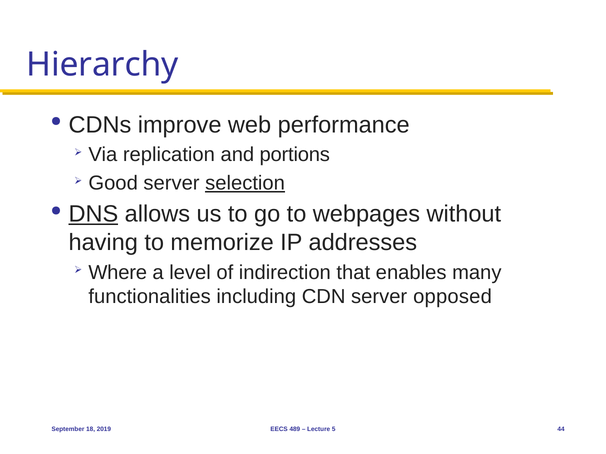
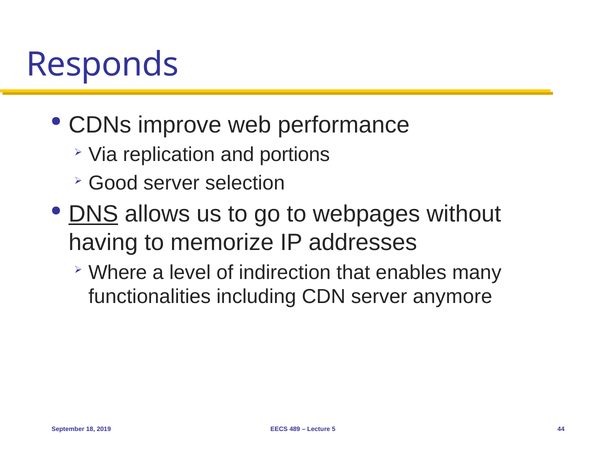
Hierarchy: Hierarchy -> Responds (102, 65)
selection underline: present -> none (245, 183)
opposed: opposed -> anymore (453, 297)
